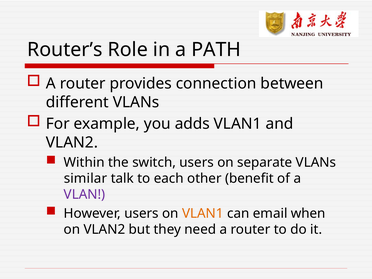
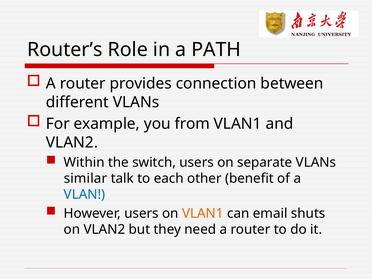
adds: adds -> from (192, 124)
VLAN colour: purple -> blue (84, 195)
when: when -> shuts (308, 213)
